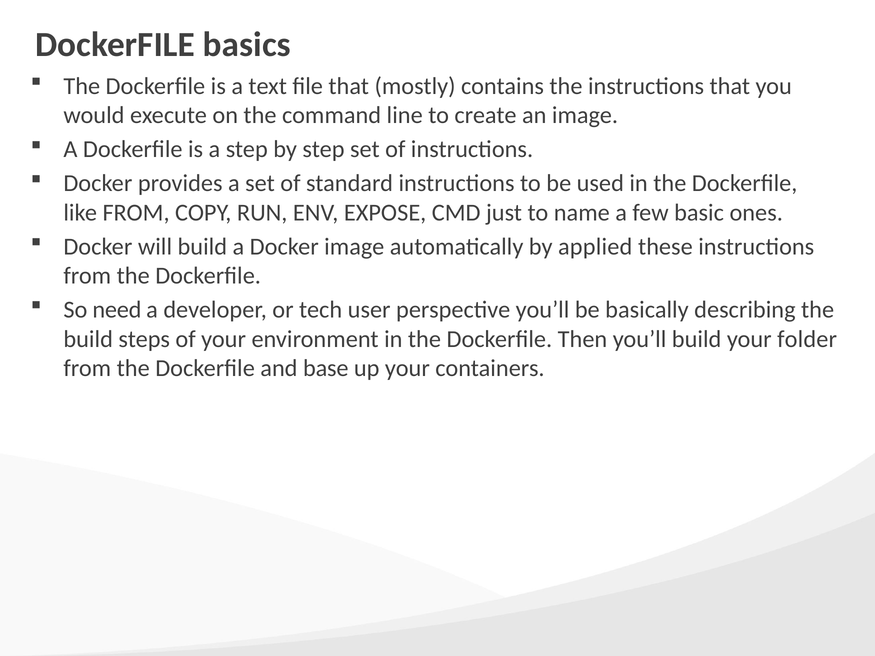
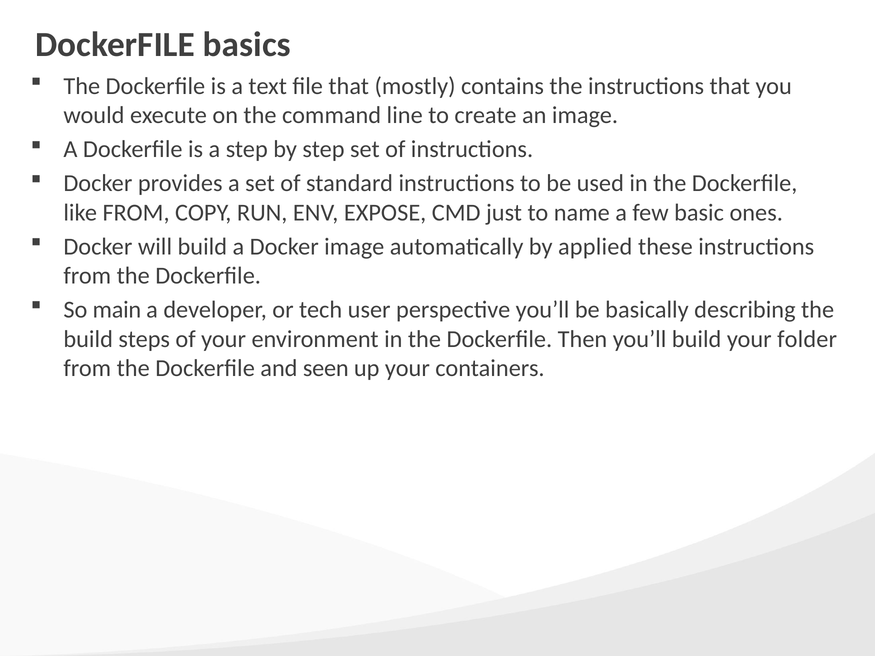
need: need -> main (117, 310)
base: base -> seen (326, 368)
